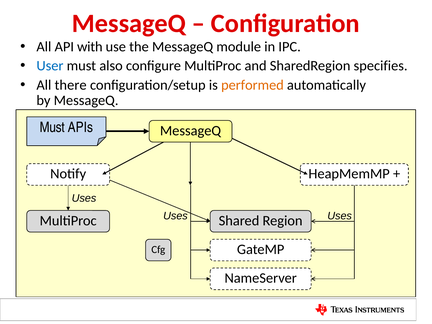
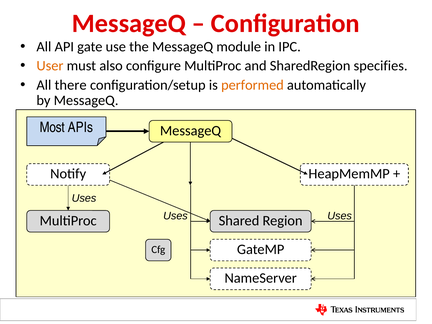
with: with -> gate (90, 47)
User colour: blue -> orange (50, 66)
Must: Must -> Most (52, 127)
